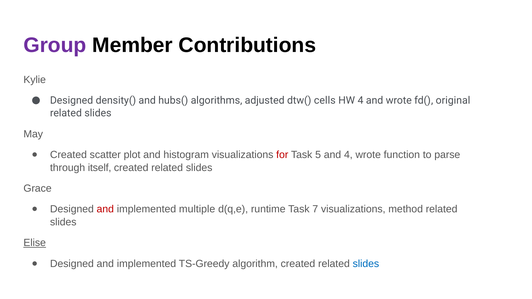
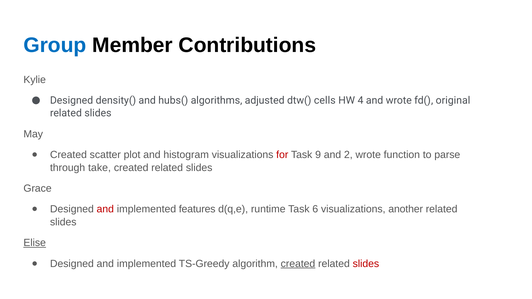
Group colour: purple -> blue (55, 45)
5: 5 -> 9 (318, 155)
and 4: 4 -> 2 (348, 155)
itself: itself -> take (100, 168)
multiple: multiple -> features (197, 209)
7: 7 -> 6 (315, 209)
method: method -> another (406, 209)
created underline: none -> present (298, 264)
slides colour: blue -> red (366, 264)
